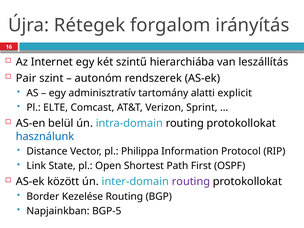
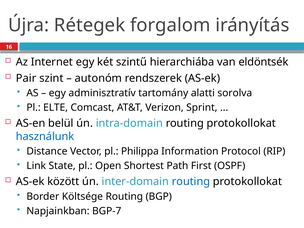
leszállítás: leszállítás -> eldöntsék (263, 62)
explicit: explicit -> sorolva (235, 93)
routing colour: purple -> blue (191, 182)
Kezelése: Kezelése -> Költsége (82, 196)
BGP-5: BGP-5 -> BGP-7 (107, 211)
